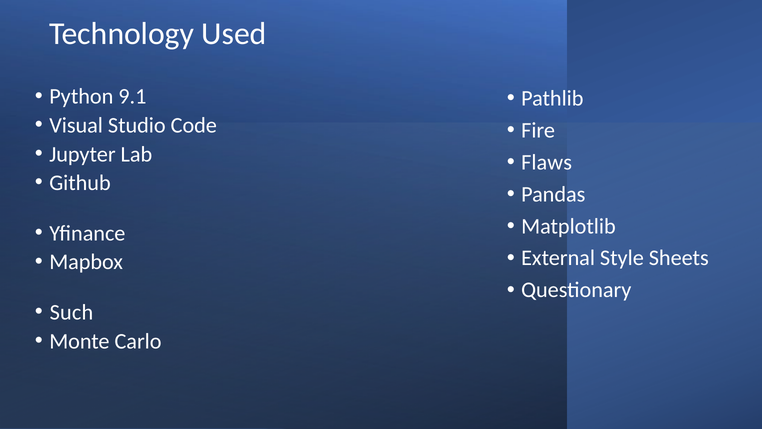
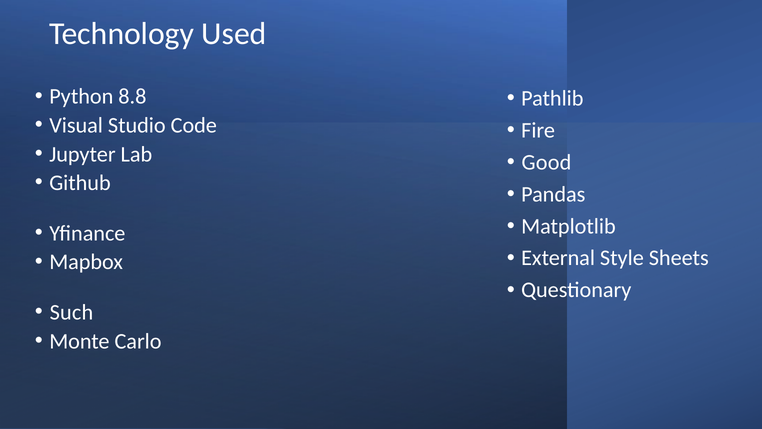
9.1: 9.1 -> 8.8 (132, 97)
Flaws: Flaws -> Good (546, 162)
